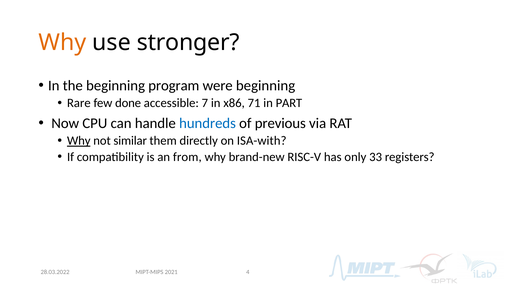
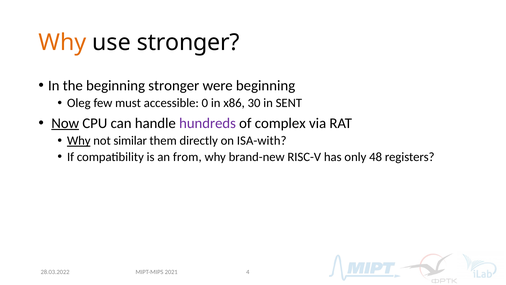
beginning program: program -> stronger (174, 86)
Rare: Rare -> Oleg (79, 103)
done: done -> must (128, 103)
7: 7 -> 0 (205, 103)
71: 71 -> 30 (254, 103)
PART: PART -> SENT (289, 103)
Now underline: none -> present (65, 123)
hundreds colour: blue -> purple (208, 123)
previous: previous -> complex (280, 123)
33: 33 -> 48 (376, 157)
